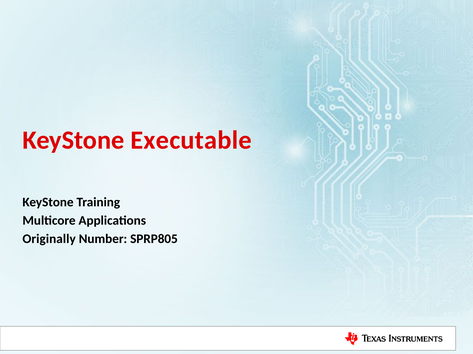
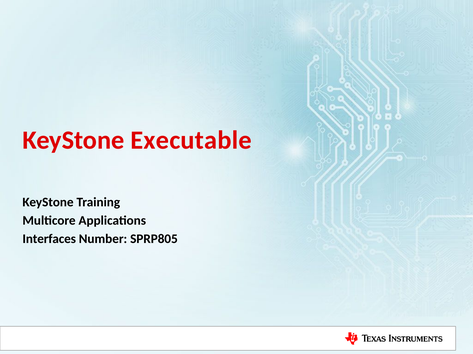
Originally: Originally -> Interfaces (49, 239)
